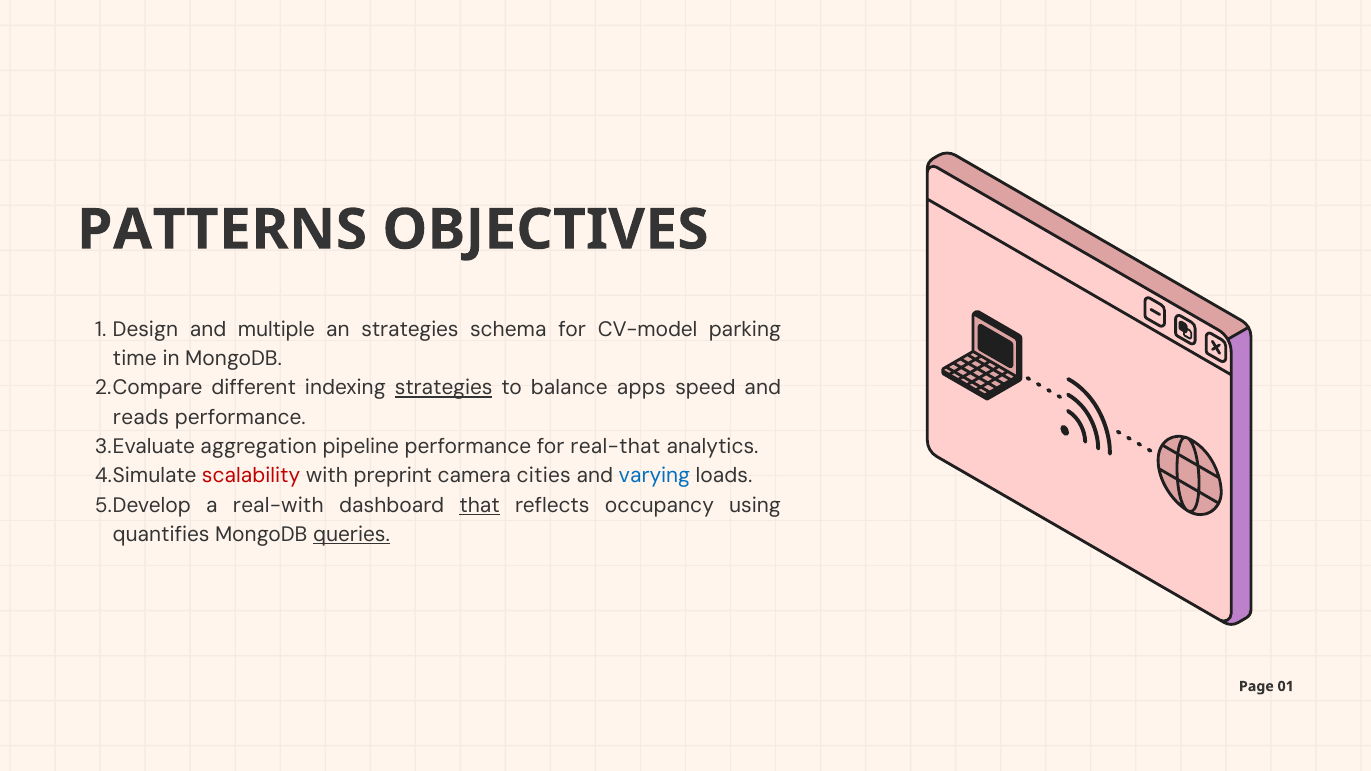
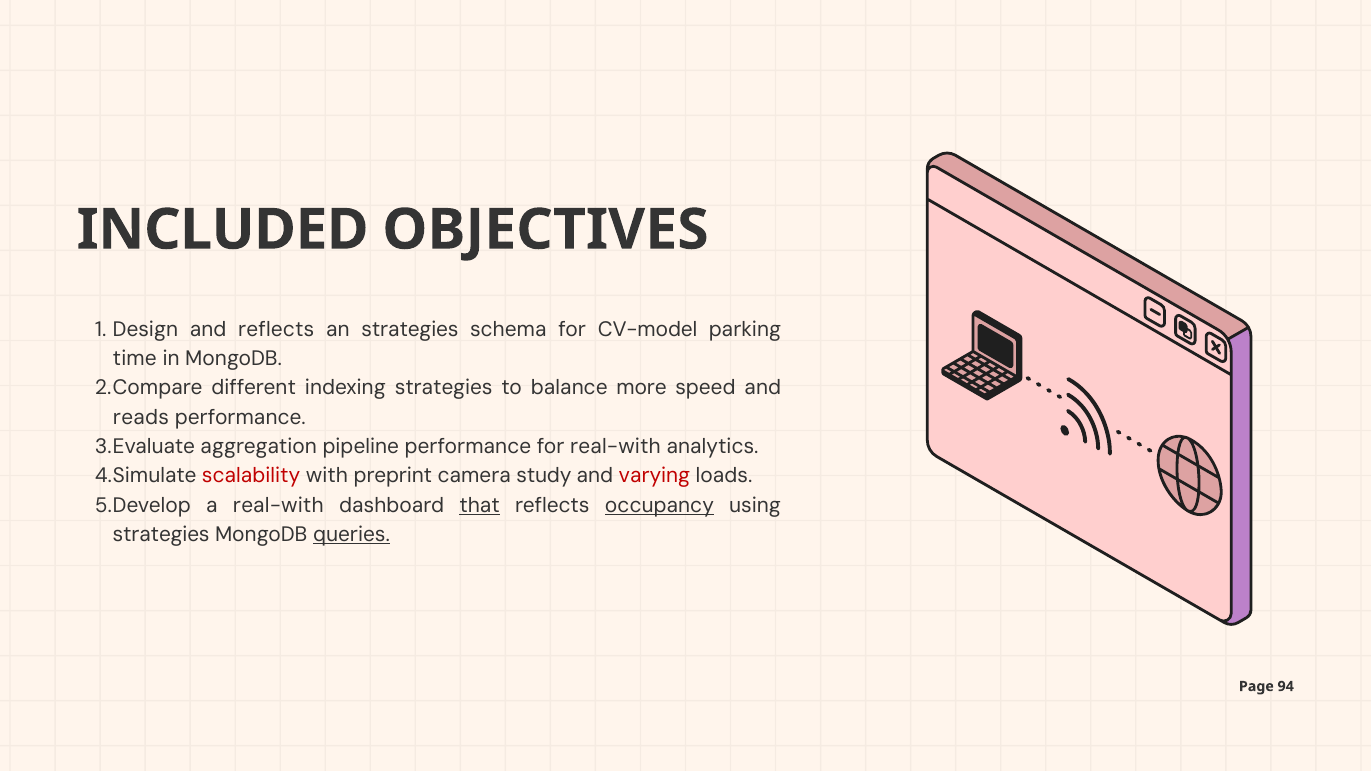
PATTERNS: PATTERNS -> INCLUDED (223, 230)
and multiple: multiple -> reflects (276, 329)
strategies underline: present -> none (444, 388)
apps: apps -> more (642, 388)
for real-that: real-that -> real-with (616, 447)
cities: cities -> study (544, 476)
varying colour: blue -> red (654, 476)
occupancy underline: none -> present (659, 505)
quantifies: quantifies -> strategies (161, 535)
01: 01 -> 94 (1286, 687)
